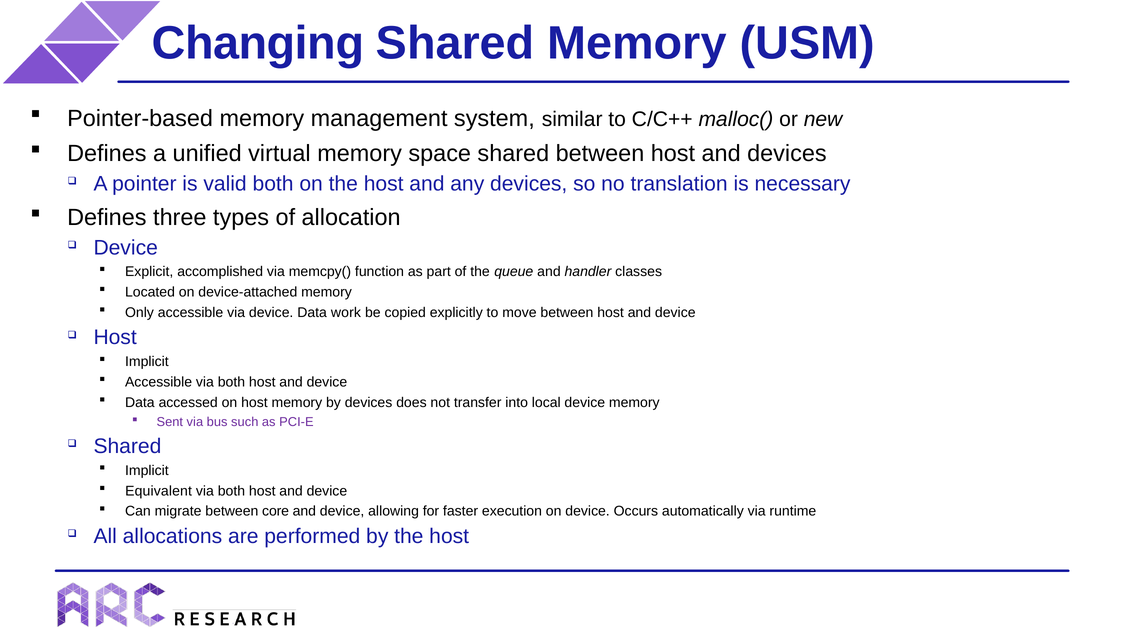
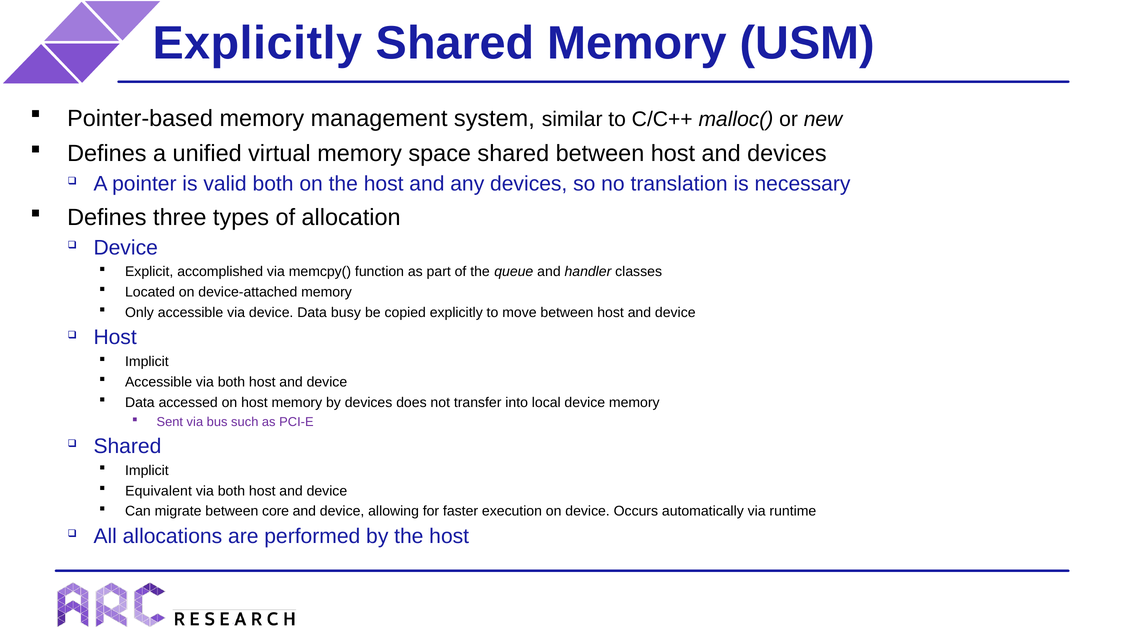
Changing: Changing -> Explicitly (257, 43)
work: work -> busy (346, 313)
